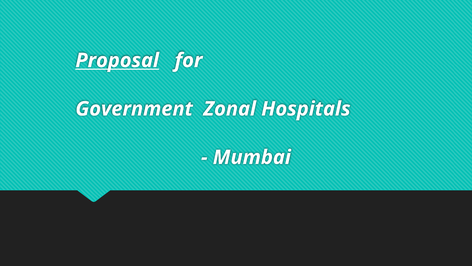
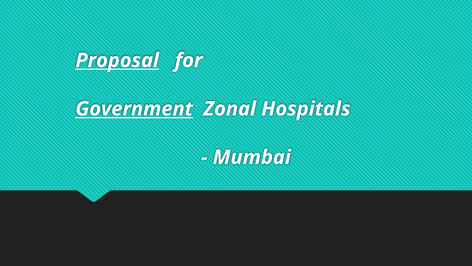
Government underline: none -> present (134, 109)
